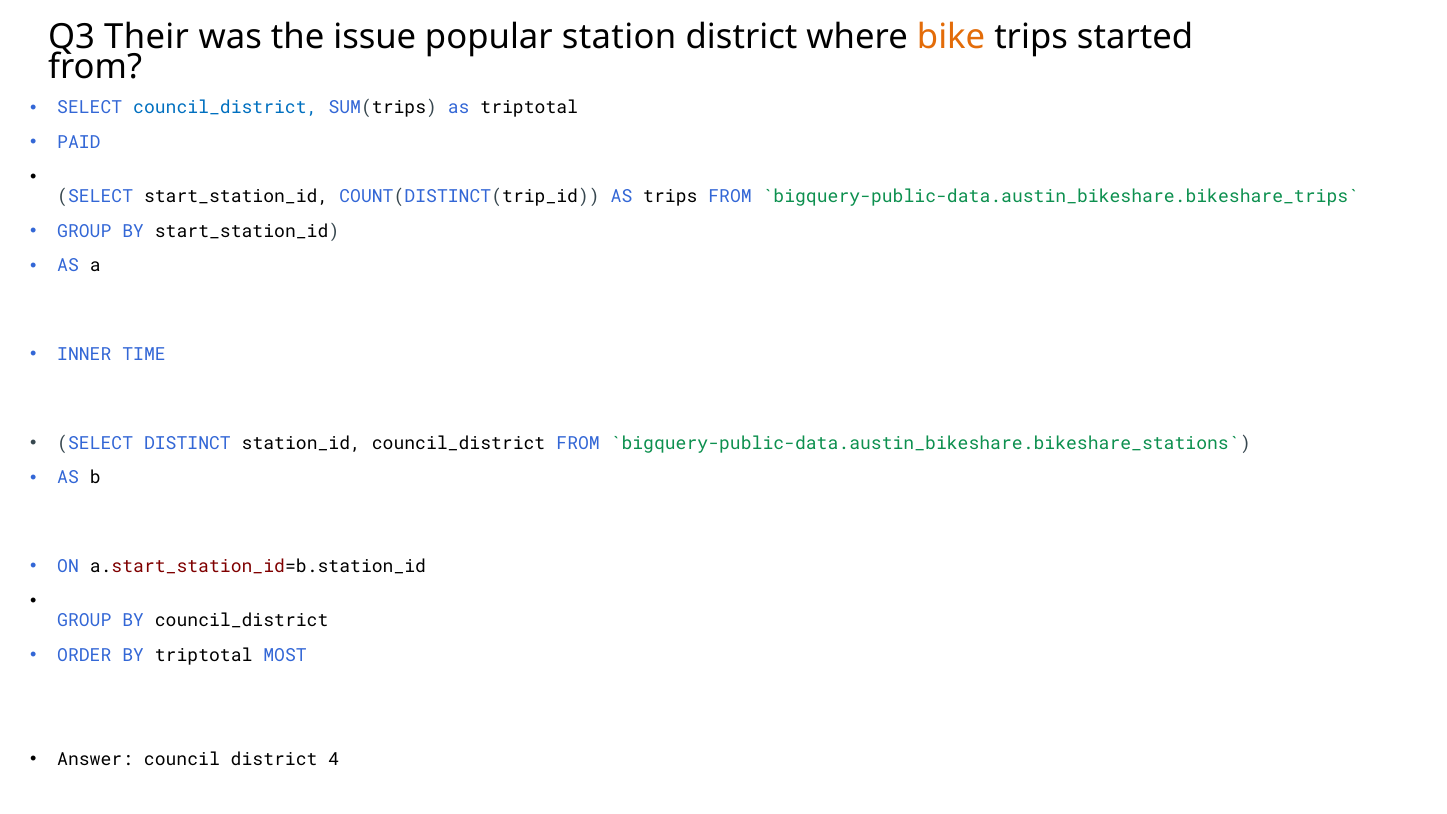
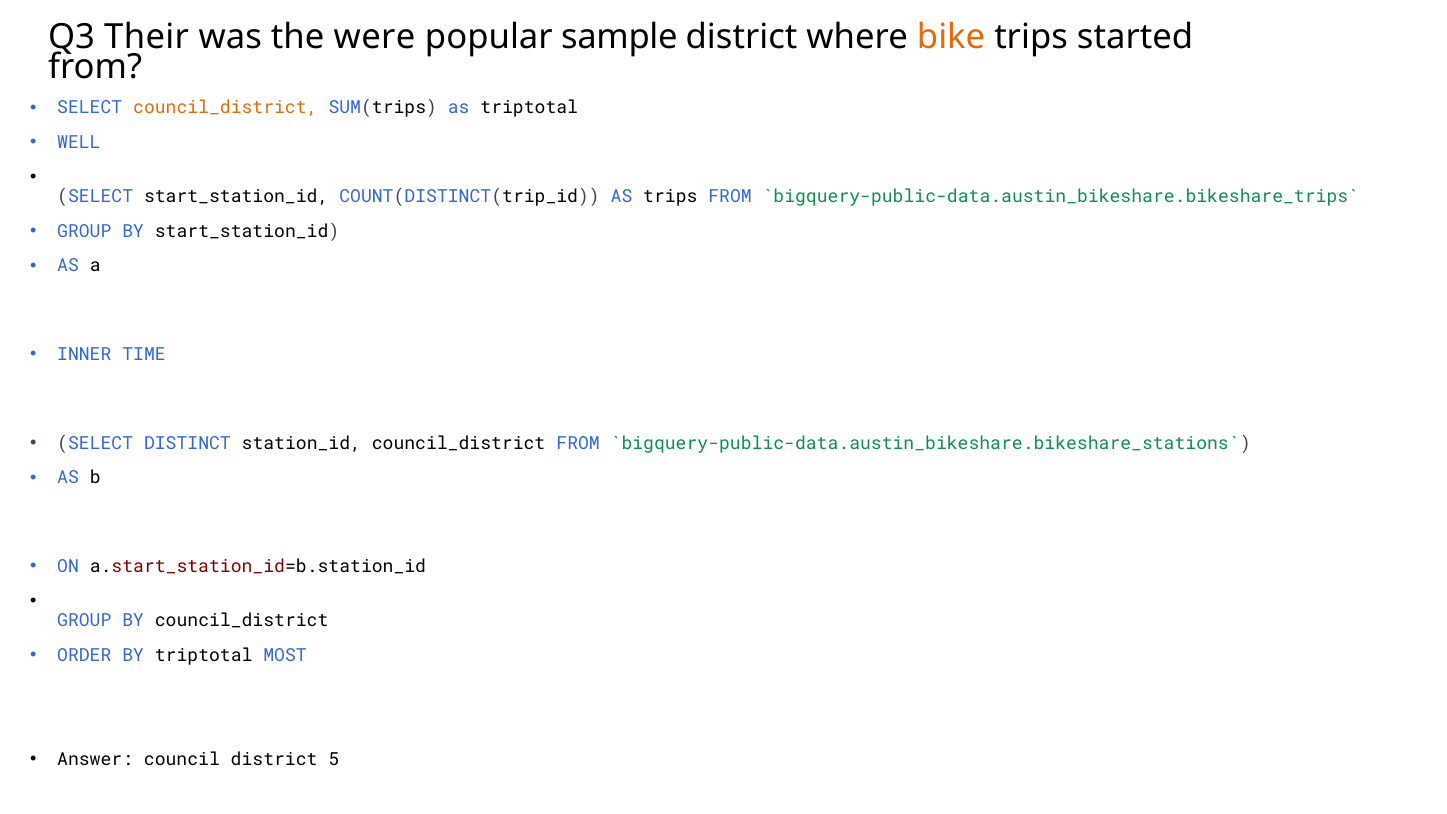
issue: issue -> were (375, 38)
station: station -> sample (619, 38)
council_district colour: blue -> orange (225, 108)
PAID: PAID -> WELL (79, 142)
4: 4 -> 5 (334, 759)
